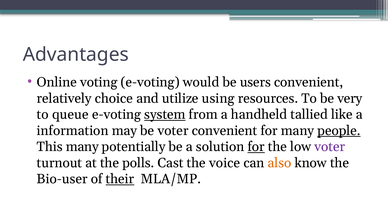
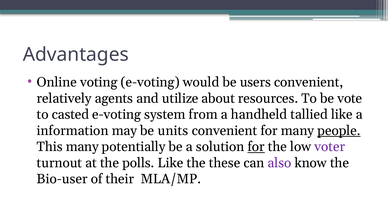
choice: choice -> agents (114, 98)
using: using -> about (218, 98)
very: very -> vote (350, 98)
queue: queue -> casted (70, 115)
system underline: present -> none (165, 115)
be voter: voter -> units (173, 131)
polls Cast: Cast -> Like (171, 163)
voice: voice -> these (225, 163)
also colour: orange -> purple (279, 163)
their underline: present -> none (120, 179)
